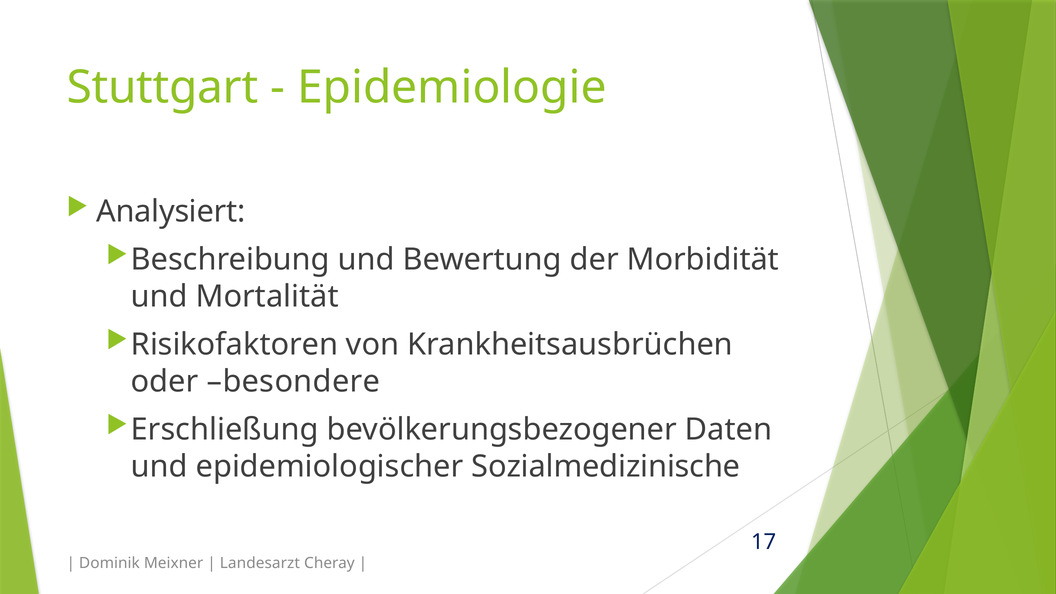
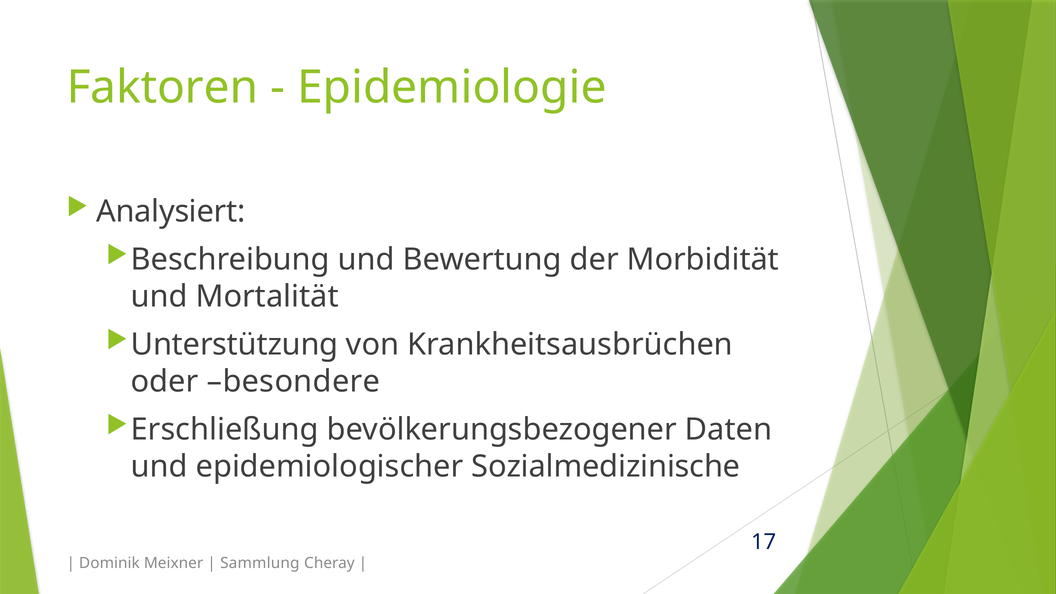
Stuttgart: Stuttgart -> Faktoren (162, 88)
Risikofaktoren: Risikofaktoren -> Unterstützung (235, 345)
Landesarzt: Landesarzt -> Sammlung (260, 563)
